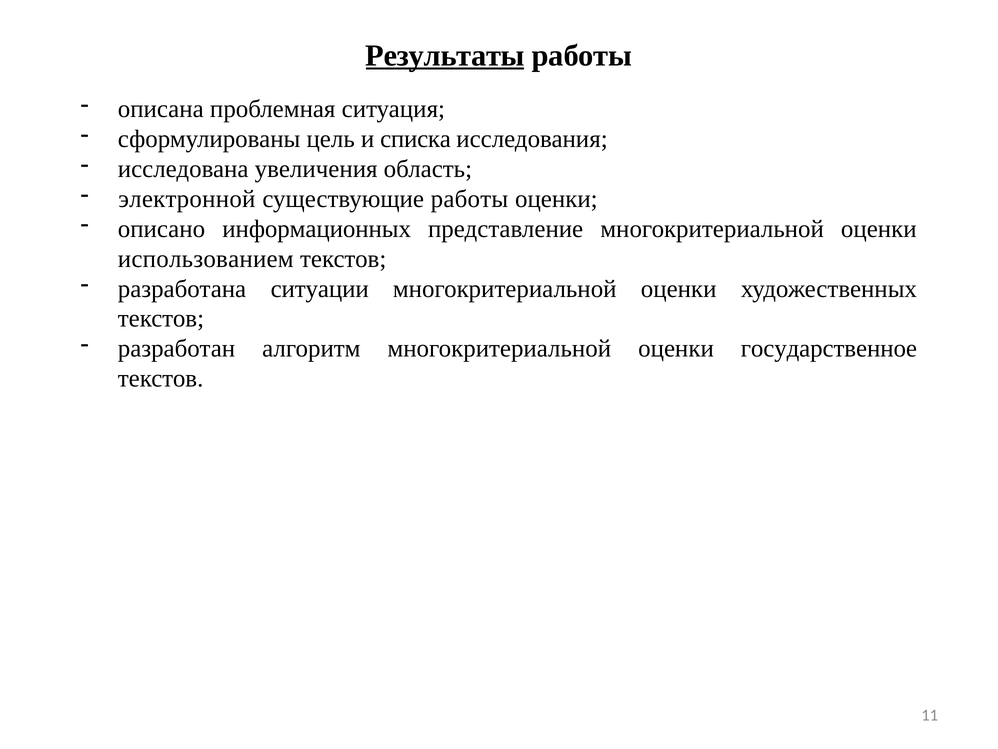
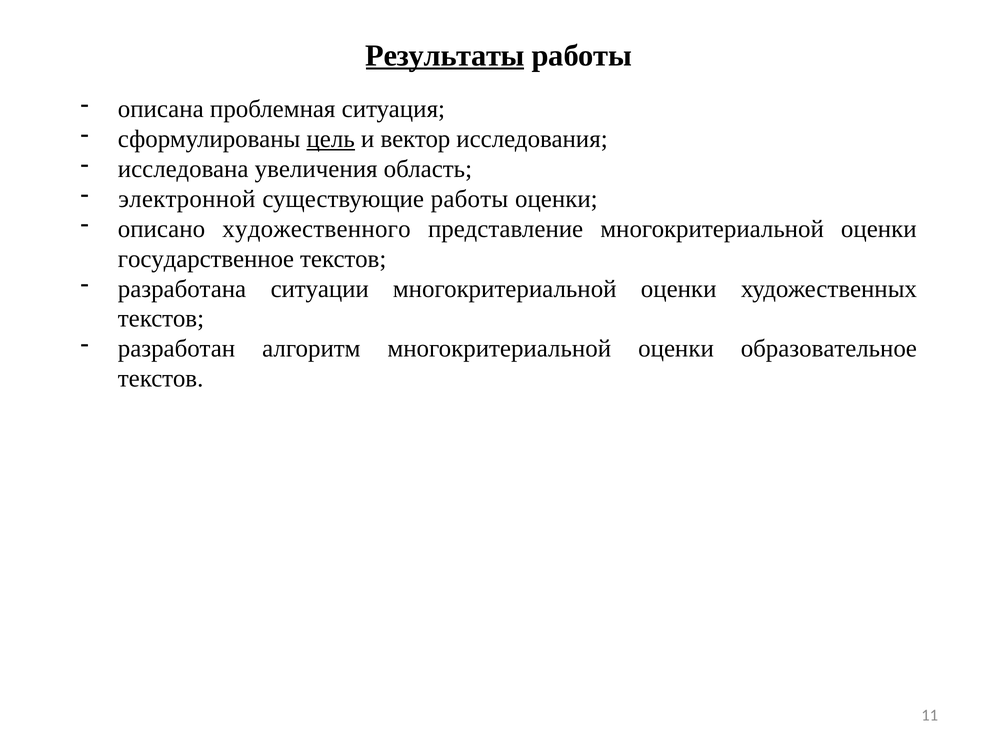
цель underline: none -> present (331, 139)
списка: списка -> вектор (415, 139)
информационных: информационных -> художественного (317, 229)
использованием: использованием -> государственное (206, 259)
государственное: государственное -> образовательное (829, 348)
